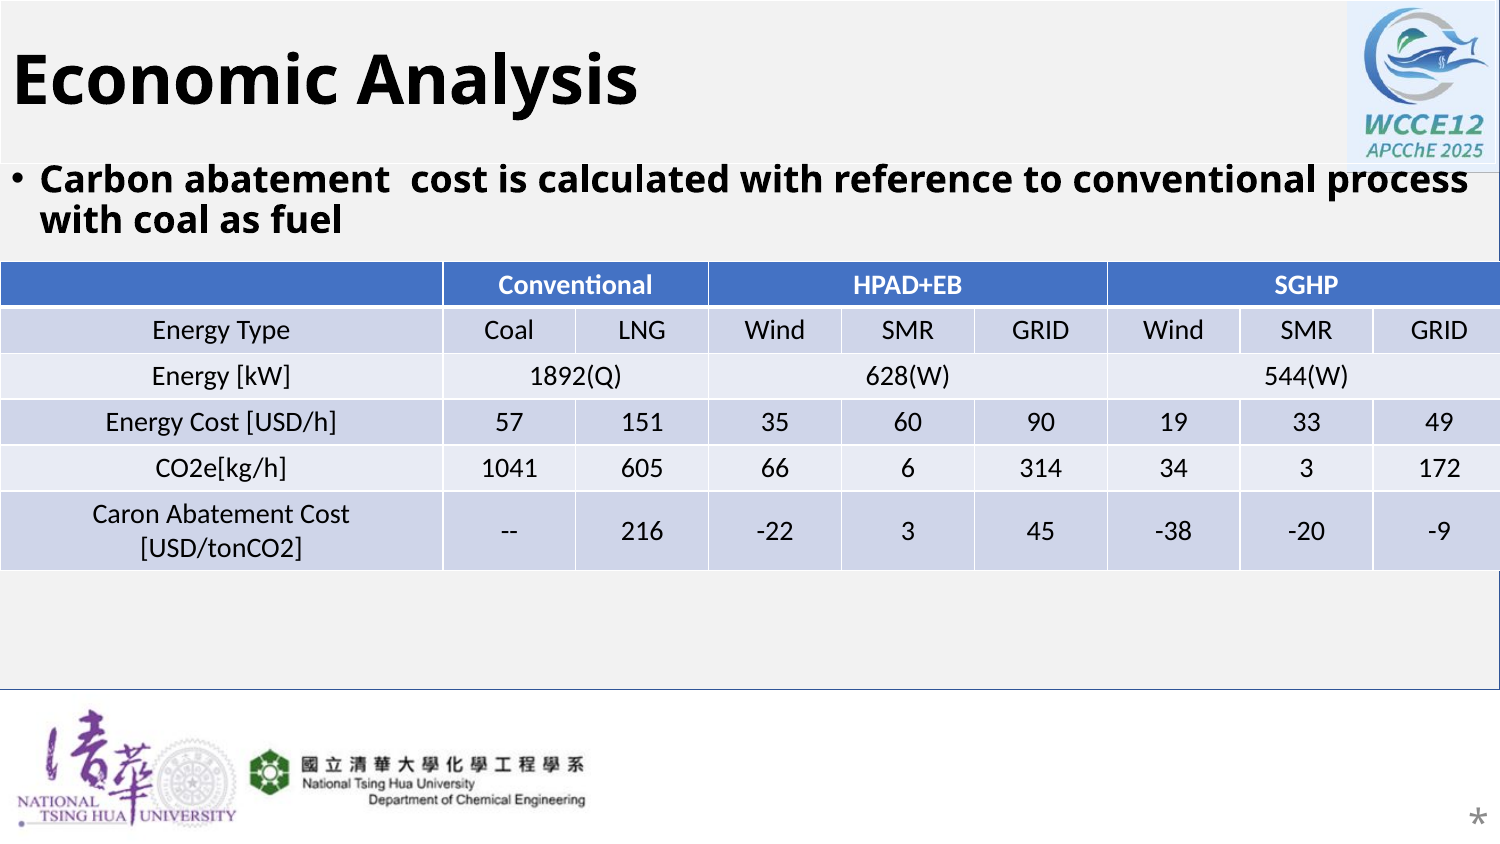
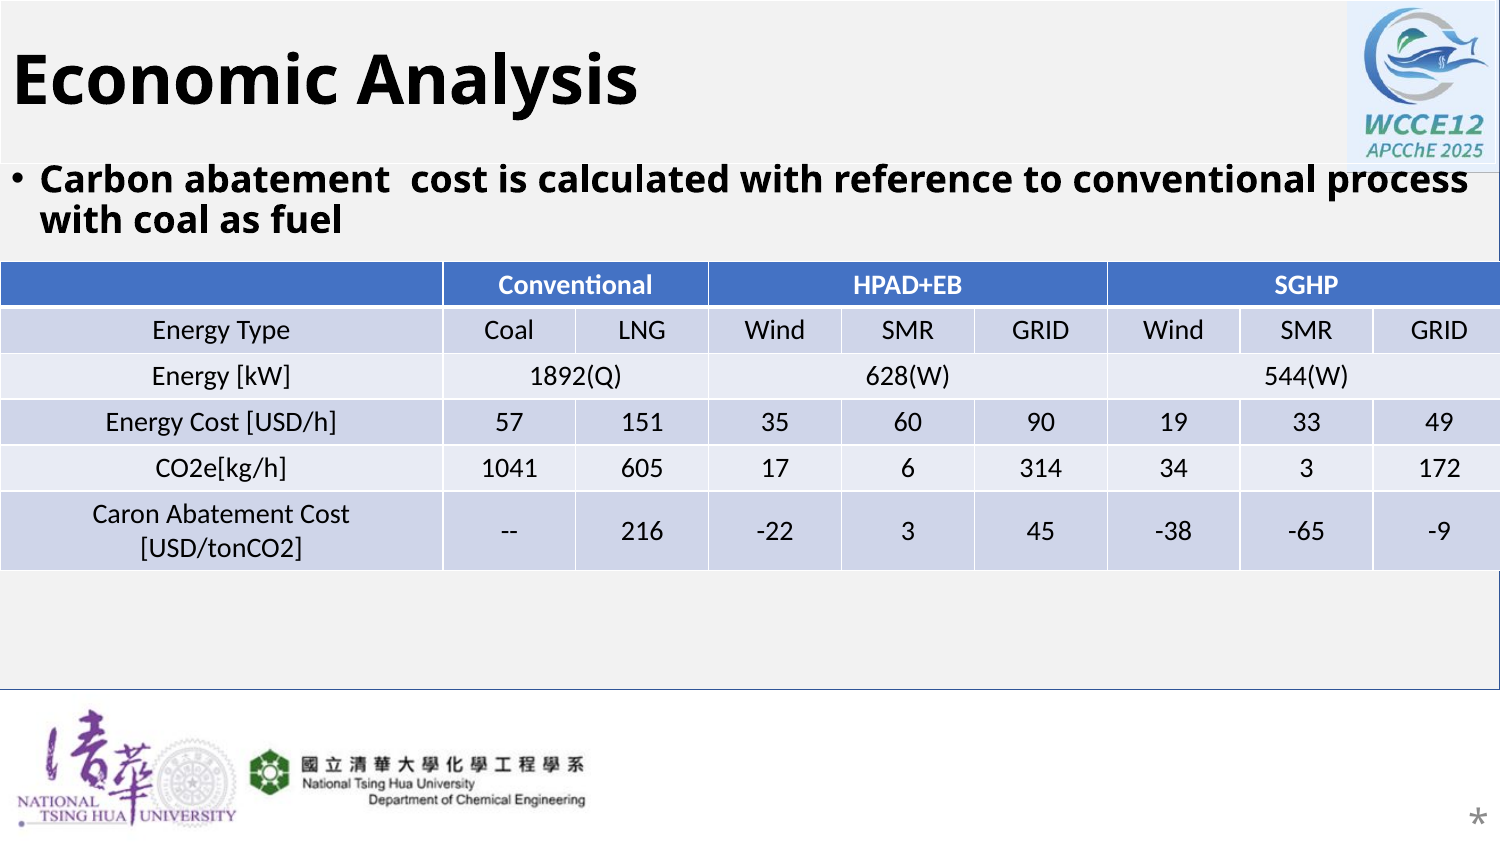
66: 66 -> 17 (775, 468)
-20: -20 -> -65 (1307, 531)
